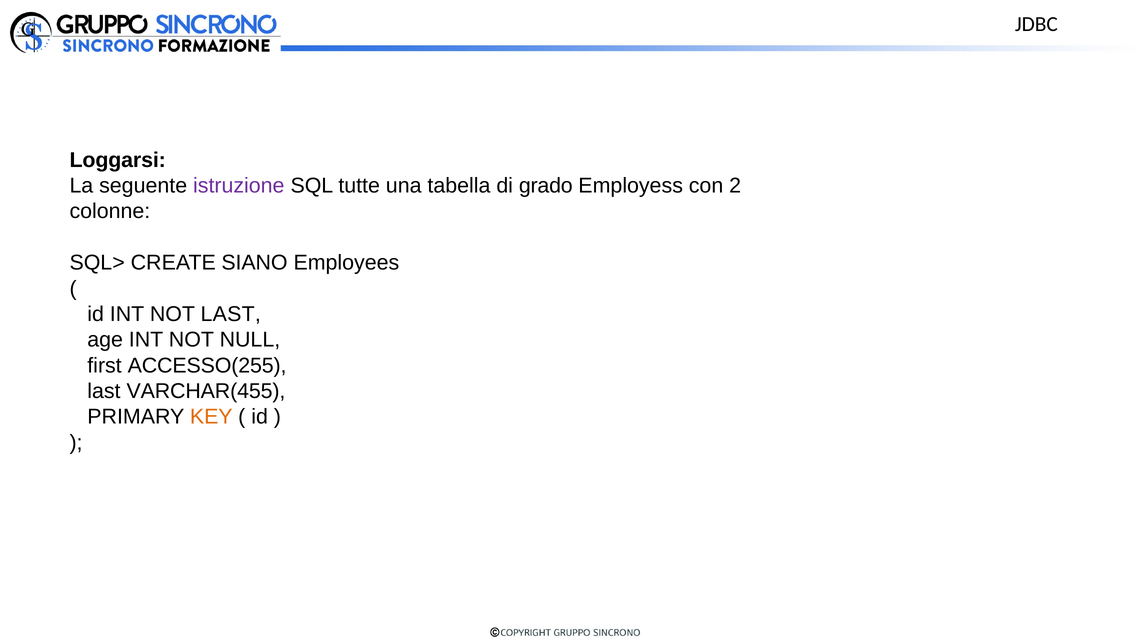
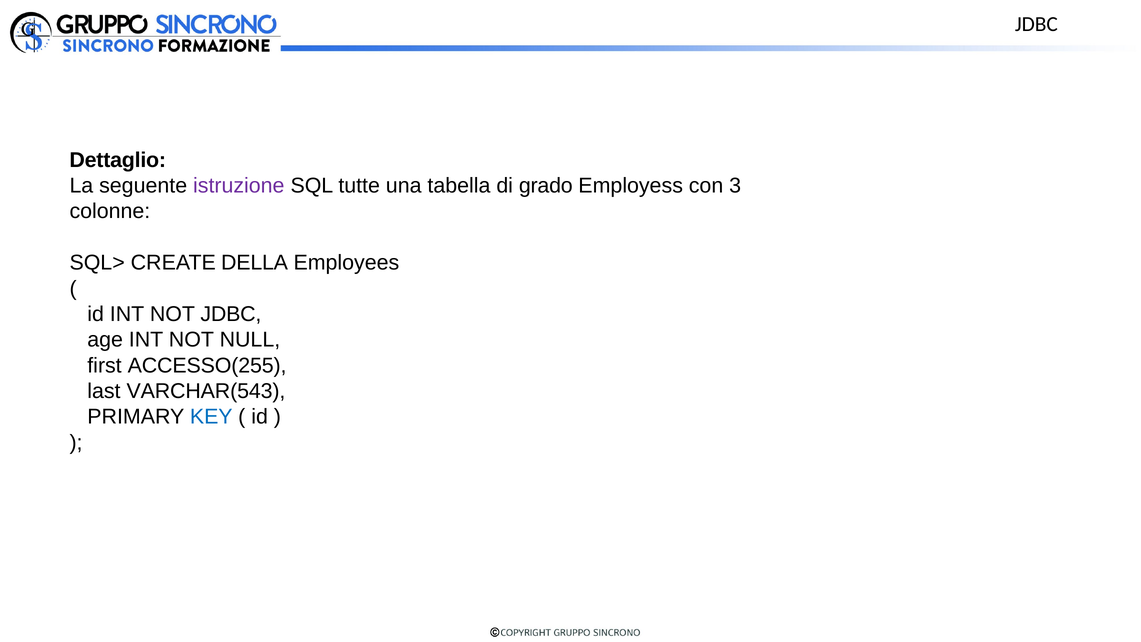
Loggarsi: Loggarsi -> Dettaglio (118, 160)
2: 2 -> 3 (735, 186)
SIANO: SIANO -> DELLA (255, 263)
NOT LAST: LAST -> JDBC (231, 314)
VARCHAR(455: VARCHAR(455 -> VARCHAR(543 (206, 391)
KEY colour: orange -> blue (211, 417)
